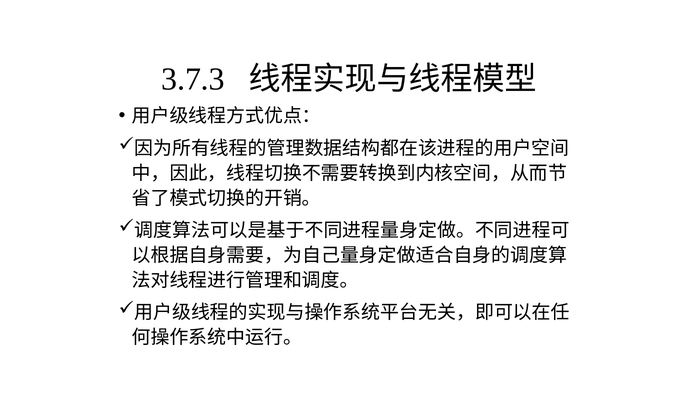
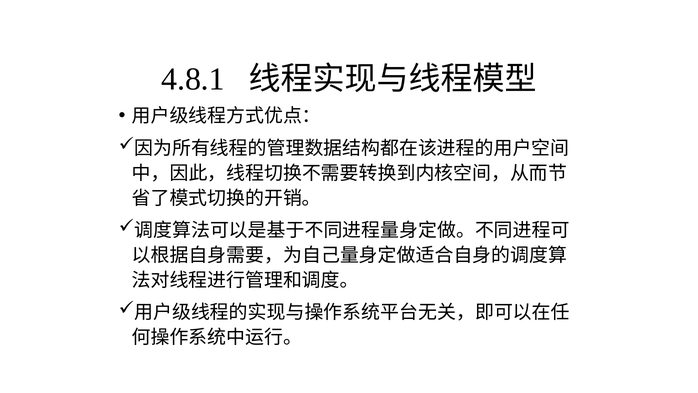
3.7.3: 3.7.3 -> 4.8.1 (193, 79)
